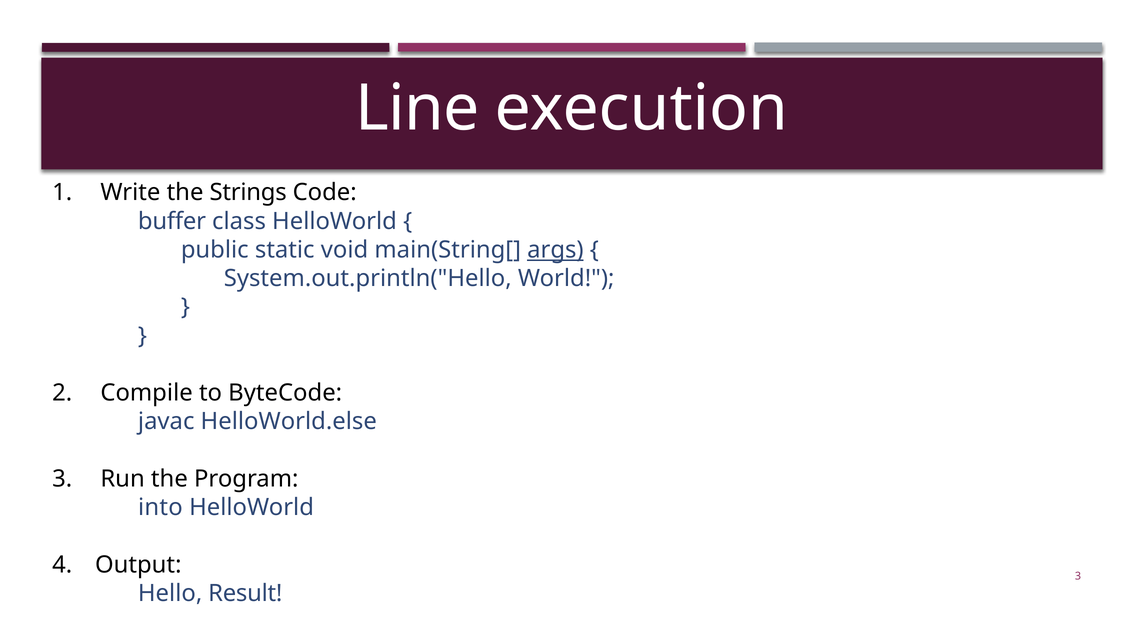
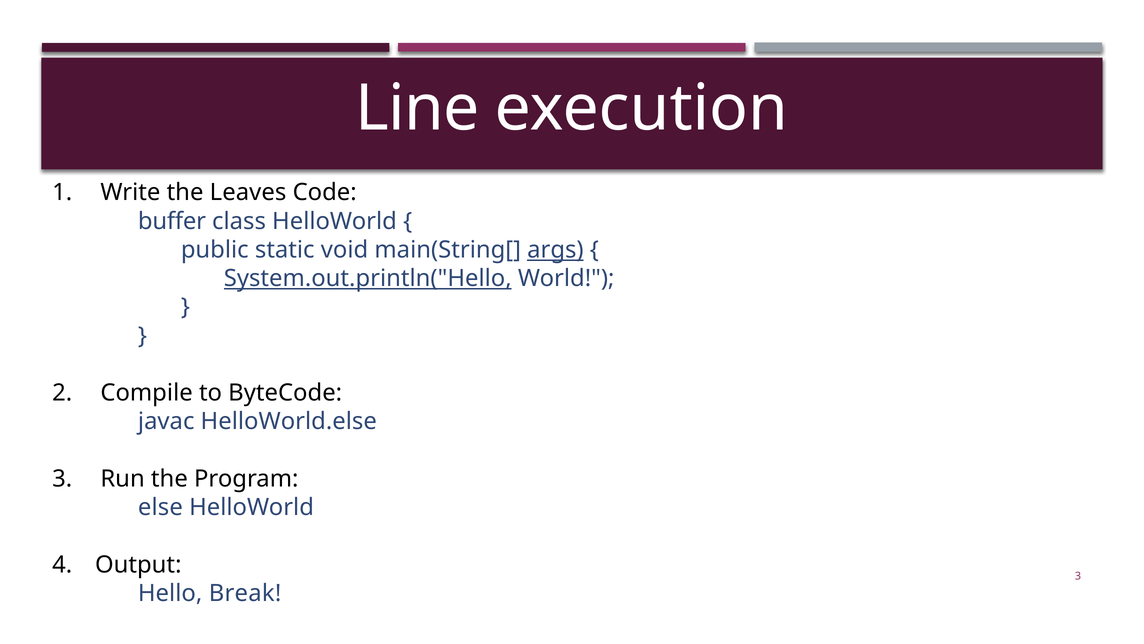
Strings: Strings -> Leaves (248, 192)
System.out.println("Hello underline: none -> present (368, 278)
into: into -> else (160, 507)
Result: Result -> Break (245, 593)
